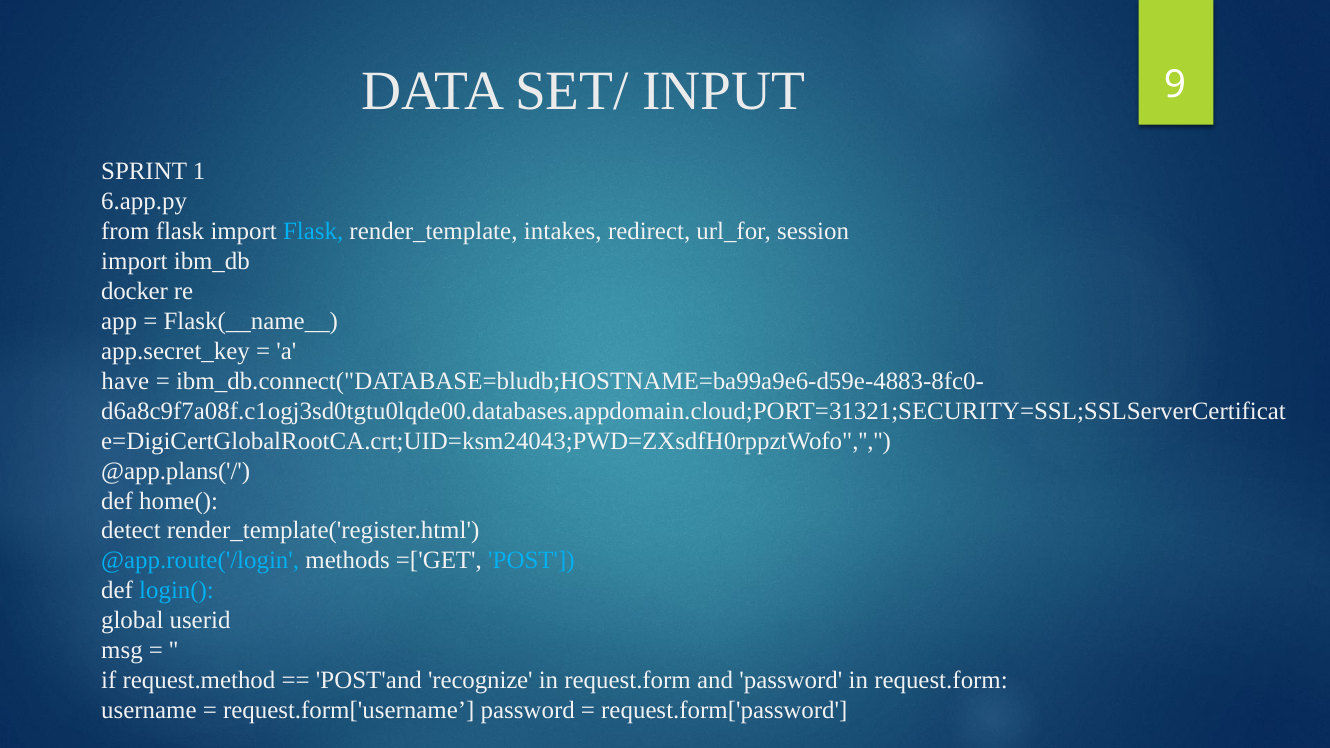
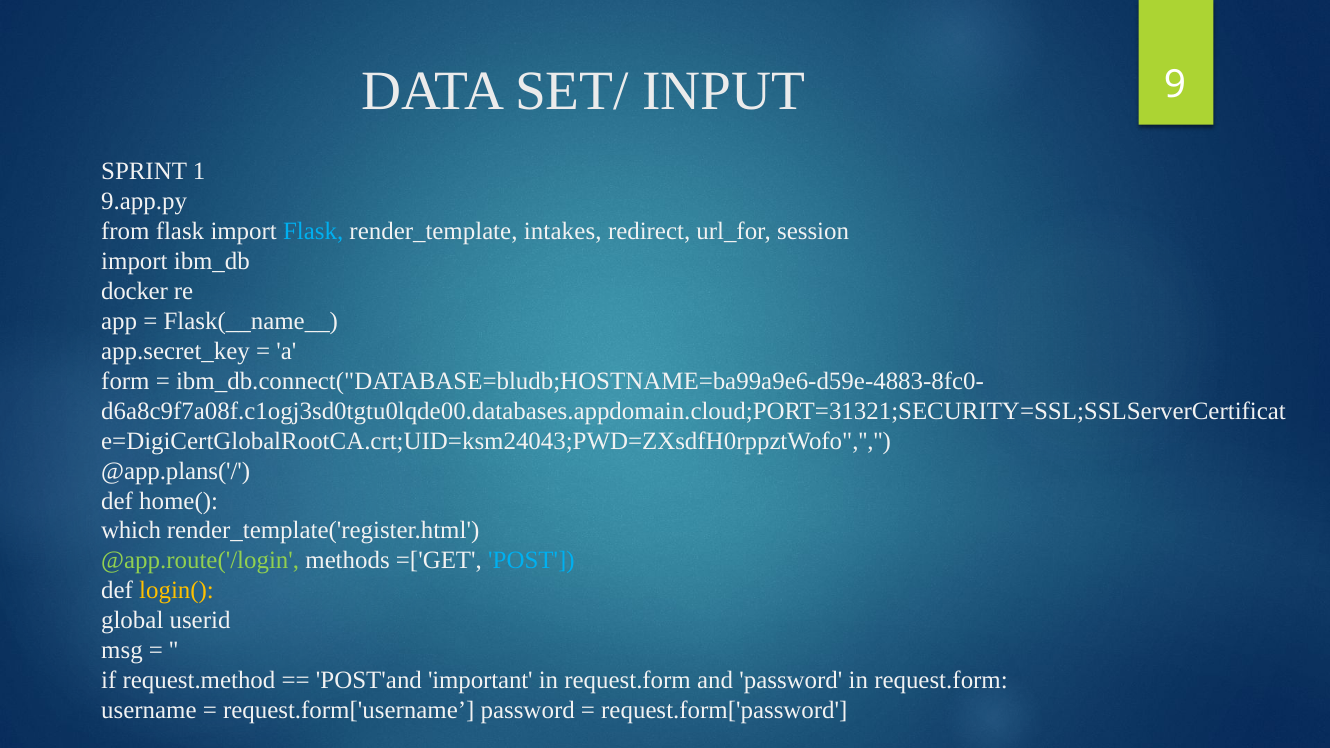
6.app.py: 6.app.py -> 9.app.py (144, 202)
have: have -> form (125, 381)
detect: detect -> which (131, 531)
@app.route('/login colour: light blue -> light green (200, 561)
login( colour: light blue -> yellow (177, 591)
recognize: recognize -> important (480, 680)
